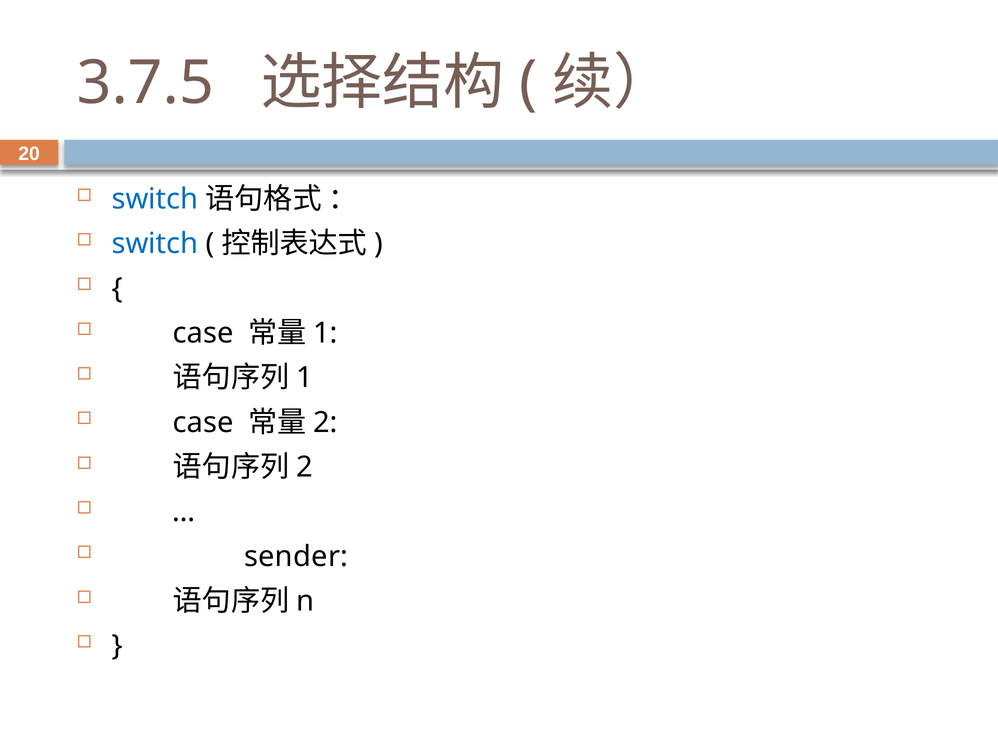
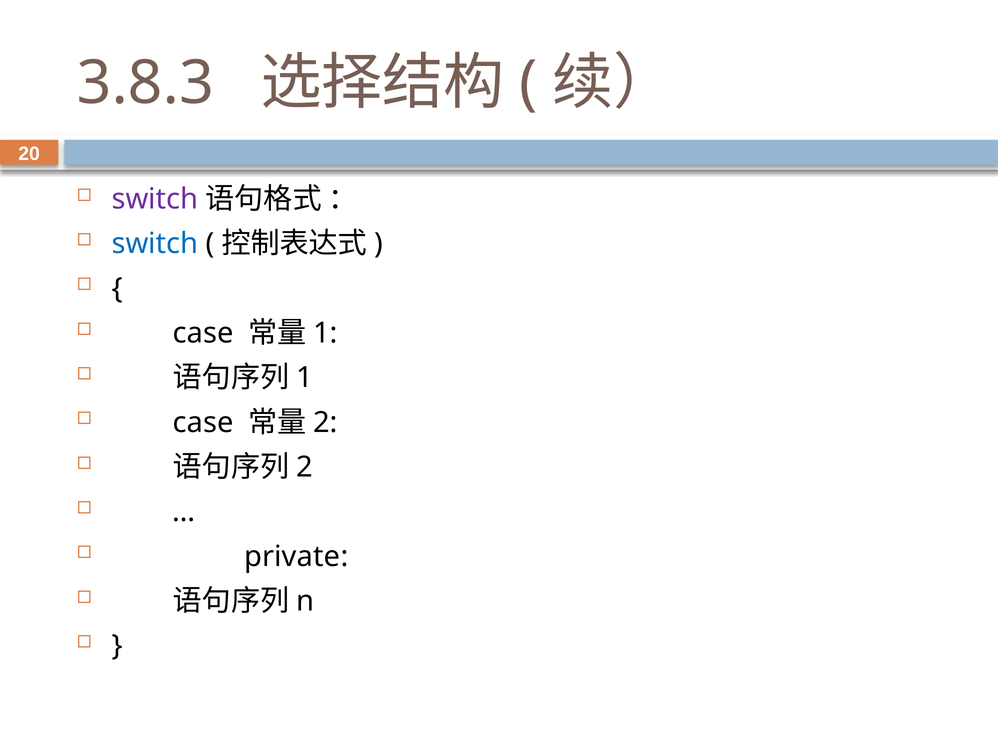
3.7.5: 3.7.5 -> 3.8.3 (145, 83)
switch colour: blue -> purple (155, 199)
sender: sender -> private (296, 556)
